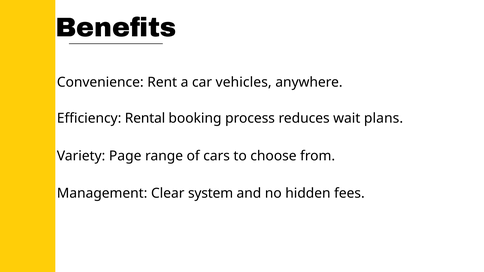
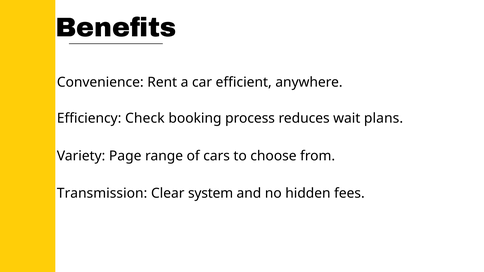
vehicles: vehicles -> efficient (244, 82)
Rental: Rental -> Check (145, 118)
Management: Management -> Transmission (102, 193)
